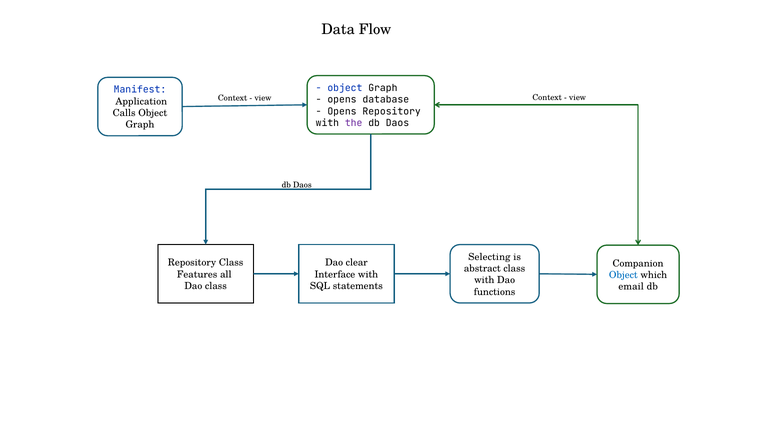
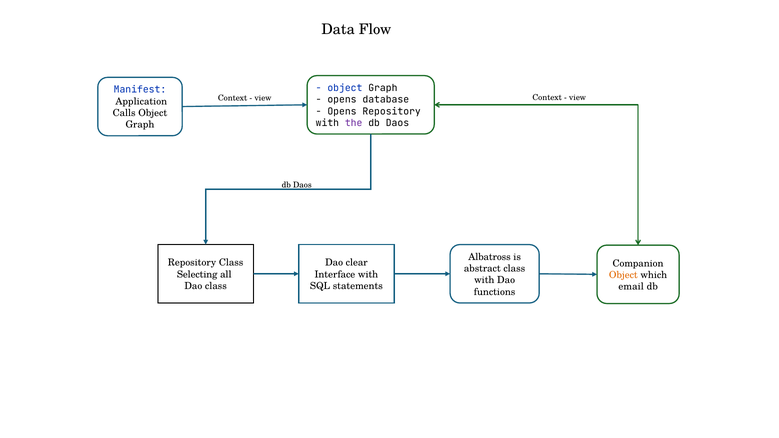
Selecting: Selecting -> Albatross (489, 257)
Features: Features -> Selecting (197, 275)
Object colour: blue -> orange (623, 275)
